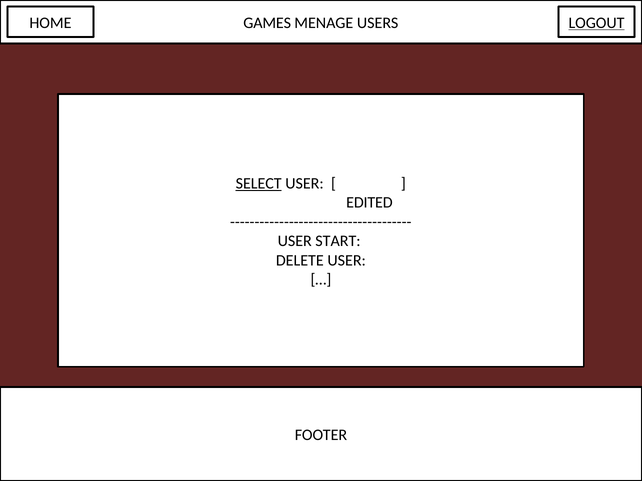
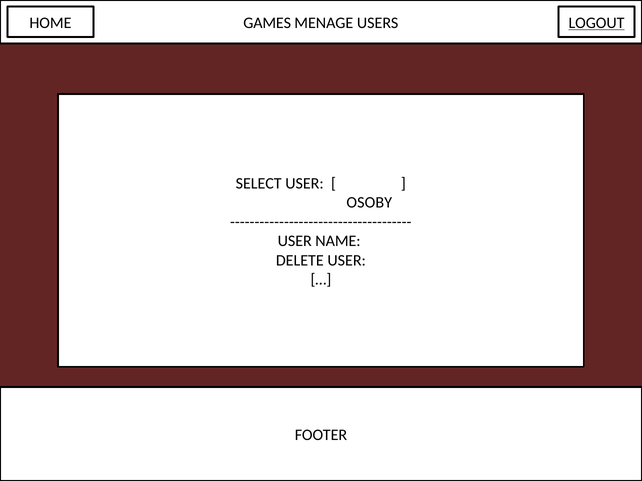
SELECT underline: present -> none (259, 184)
EDITED: EDITED -> OSOBY (369, 203)
START: START -> NAME (338, 241)
